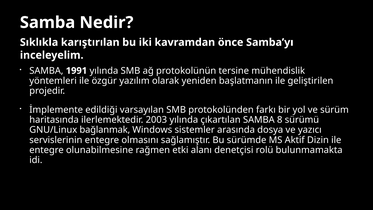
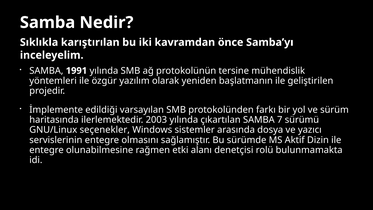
8: 8 -> 7 (280, 120)
bağlanmak: bağlanmak -> seçenekler (105, 130)
